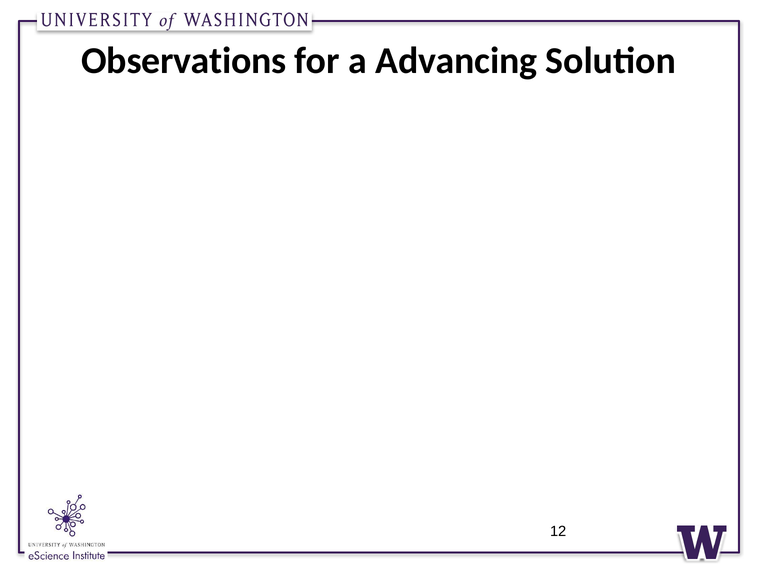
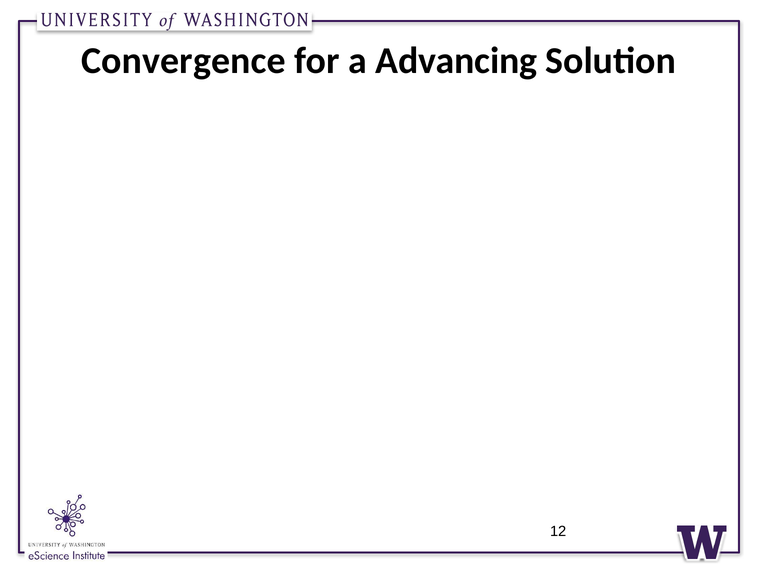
Observations: Observations -> Convergence (183, 61)
